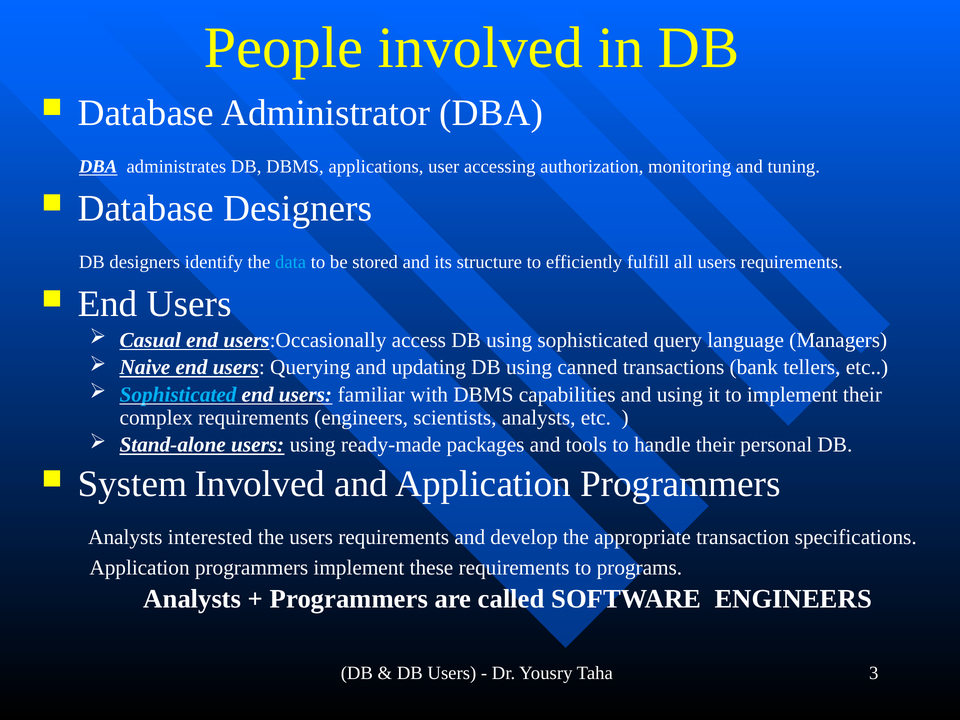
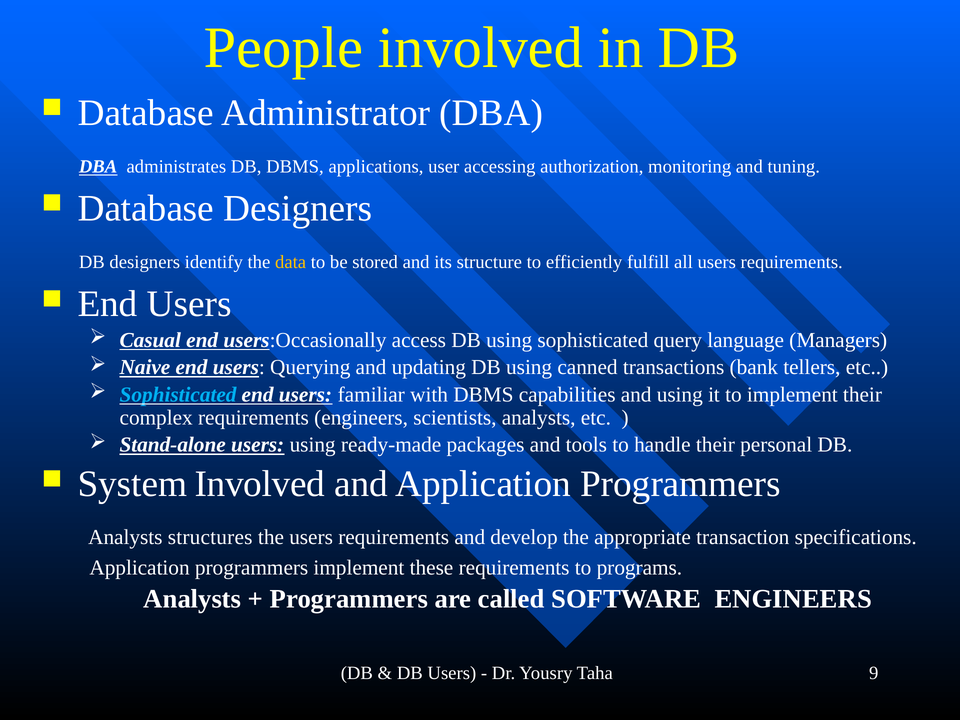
data colour: light blue -> yellow (291, 262)
interested: interested -> structures (210, 537)
3: 3 -> 9 (874, 673)
